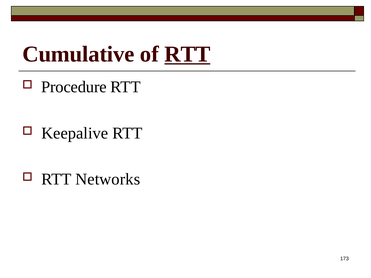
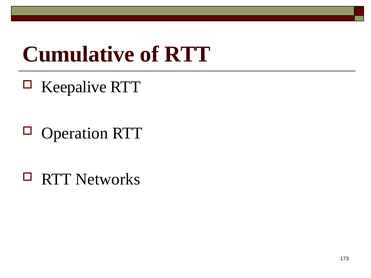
RTT underline: present -> none (187, 54)
Procedure: Procedure -> Keepalive (74, 87)
Keepalive: Keepalive -> Operation (75, 133)
